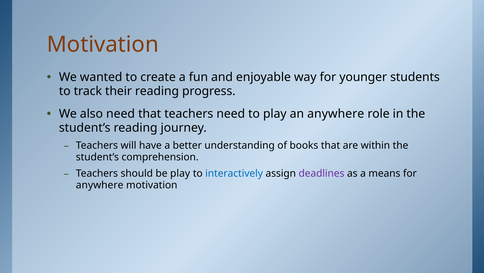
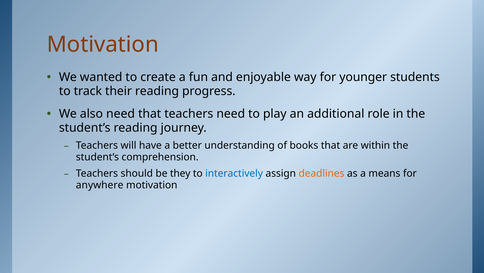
an anywhere: anywhere -> additional (336, 114)
be play: play -> they (180, 173)
deadlines colour: purple -> orange (322, 173)
